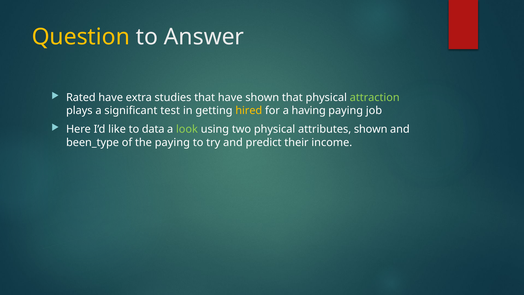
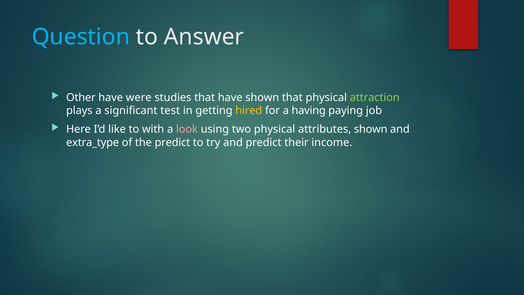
Question colour: yellow -> light blue (81, 37)
Rated: Rated -> Other (81, 98)
extra: extra -> were (139, 98)
data: data -> with (153, 129)
look colour: light green -> pink (187, 129)
been_type: been_type -> extra_type (93, 142)
the paying: paying -> predict (172, 142)
